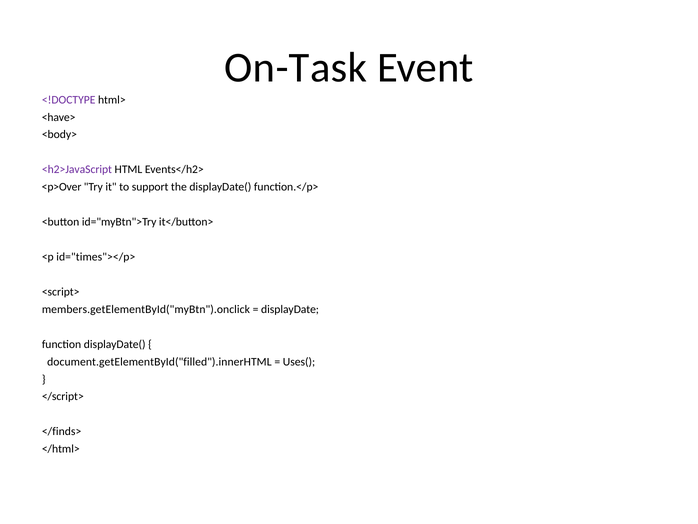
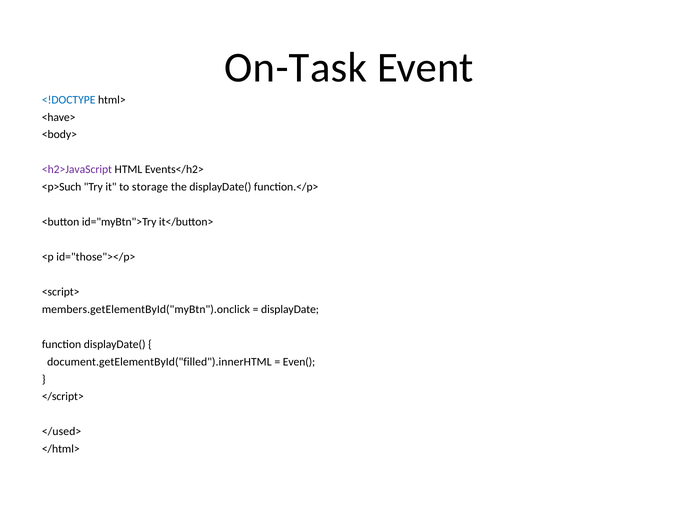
<!DOCTYPE colour: purple -> blue (69, 100)
<p>Over: <p>Over -> <p>Such (62, 187)
support: support -> storage (150, 187)
id="times"></p>: id="times"></p> -> id="those"></p> (96, 257)
Uses(: Uses( -> Even( (299, 361)
</finds>: </finds> -> </used> (62, 431)
